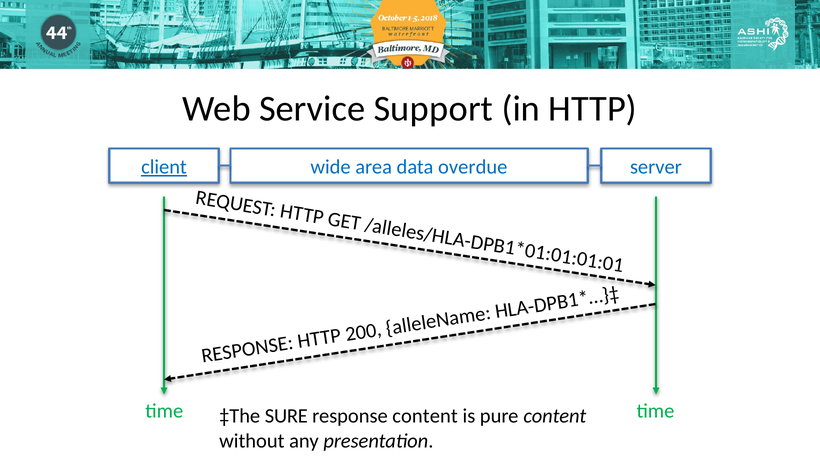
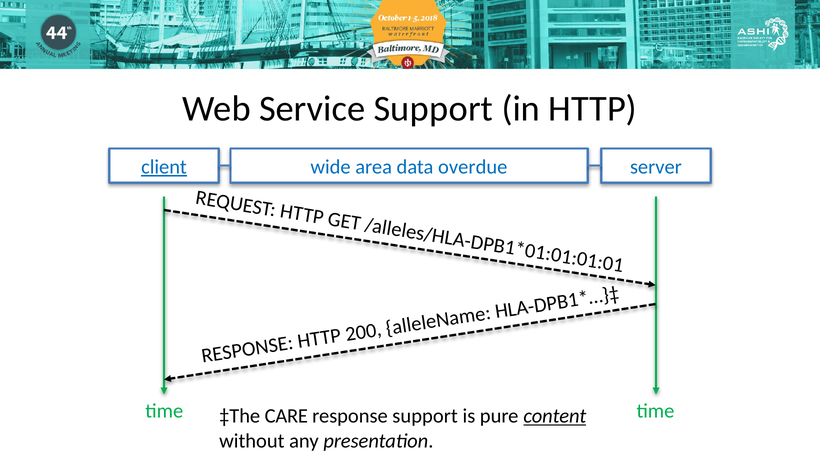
SURE: SURE -> CARE (286, 416)
response content: content -> support (425, 416)
content underline: none -> present (555, 416)
